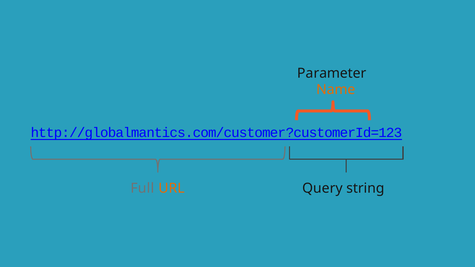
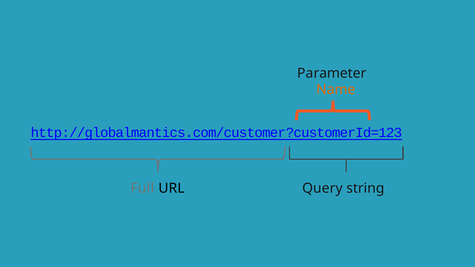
URL colour: orange -> black (171, 189)
